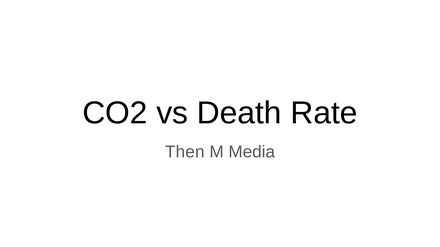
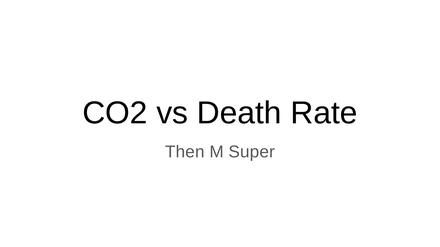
Media: Media -> Super (252, 152)
